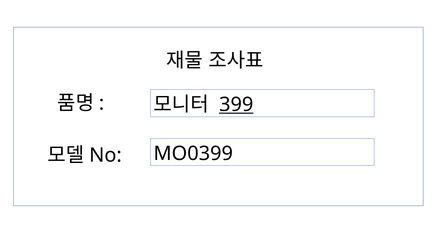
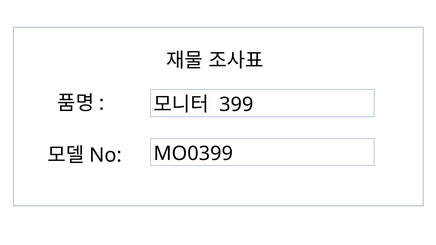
399 underline: present -> none (236, 105)
